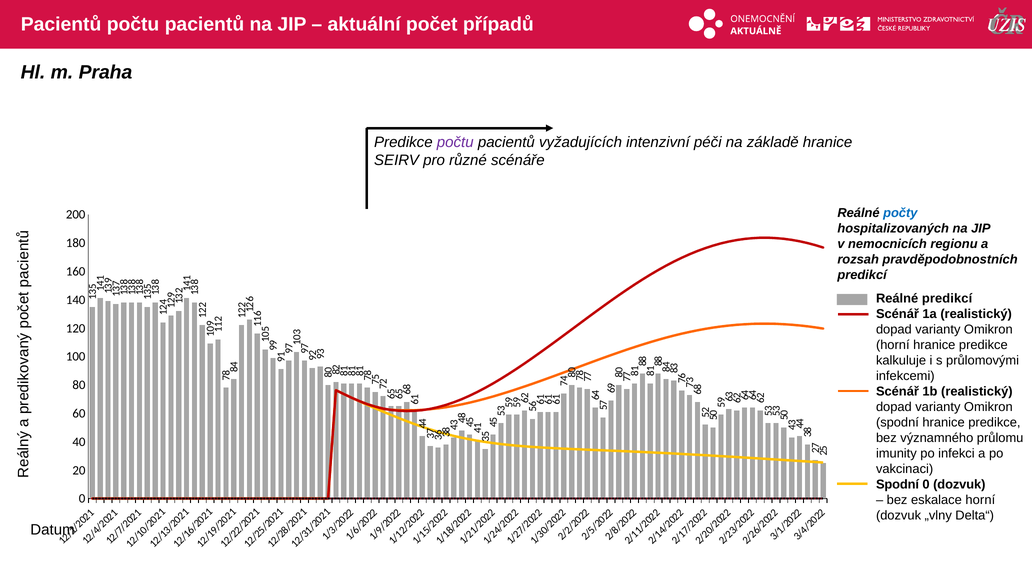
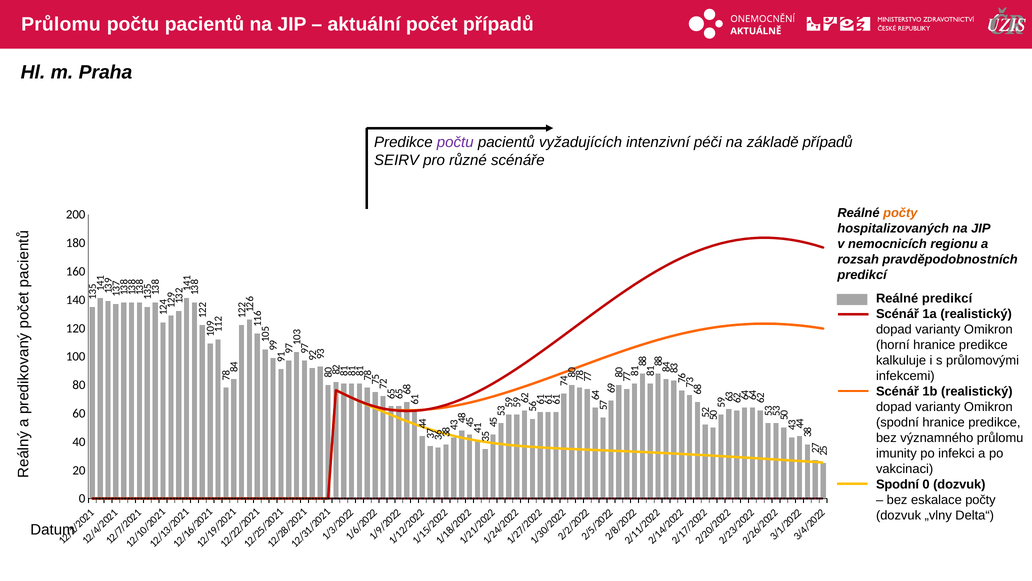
Pacientů: Pacientů -> Průlomu (61, 24)
základě hranice: hranice -> případů (828, 142)
počty colour: blue -> orange (900, 213)
eskalace horní: horní -> počty (980, 499)
